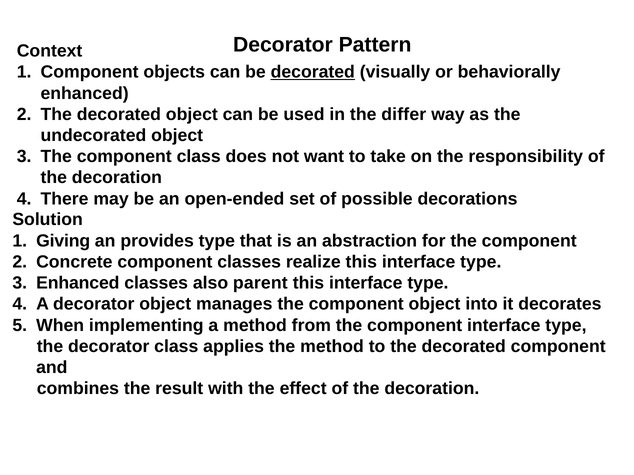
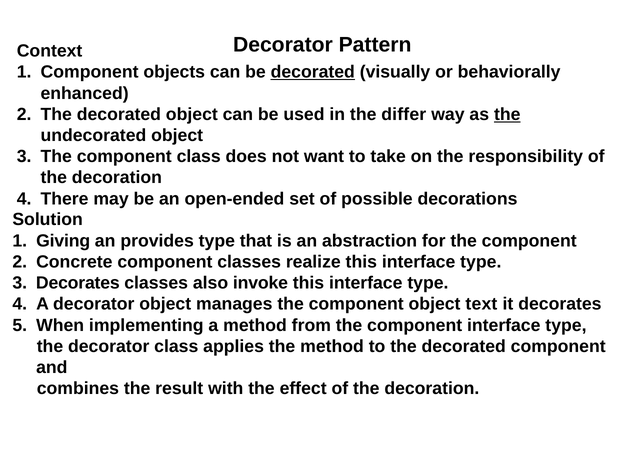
the underline: none -> present (507, 114)
Enhanced: Enhanced -> Decorates (78, 283)
parent: parent -> invoke (261, 283)
into: into -> text (481, 304)
